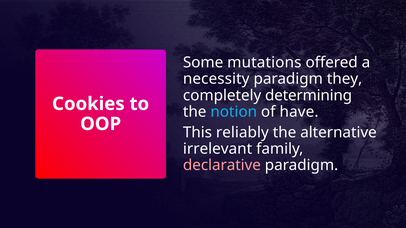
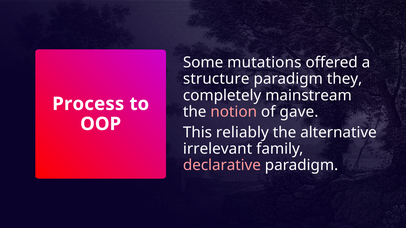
necessity: necessity -> structure (216, 79)
determining: determining -> mainstream (309, 96)
Cookies: Cookies -> Process (88, 104)
notion colour: light blue -> pink (234, 112)
have: have -> gave (299, 112)
